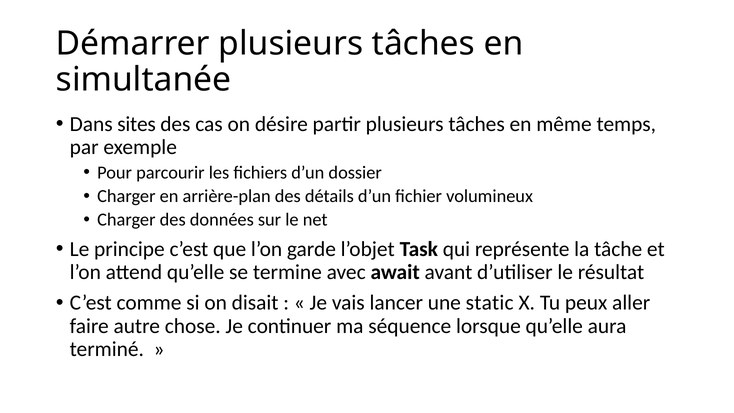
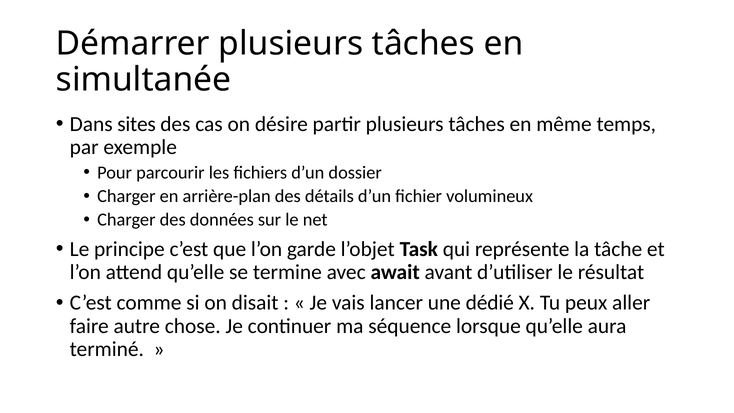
static: static -> dédié (490, 303)
